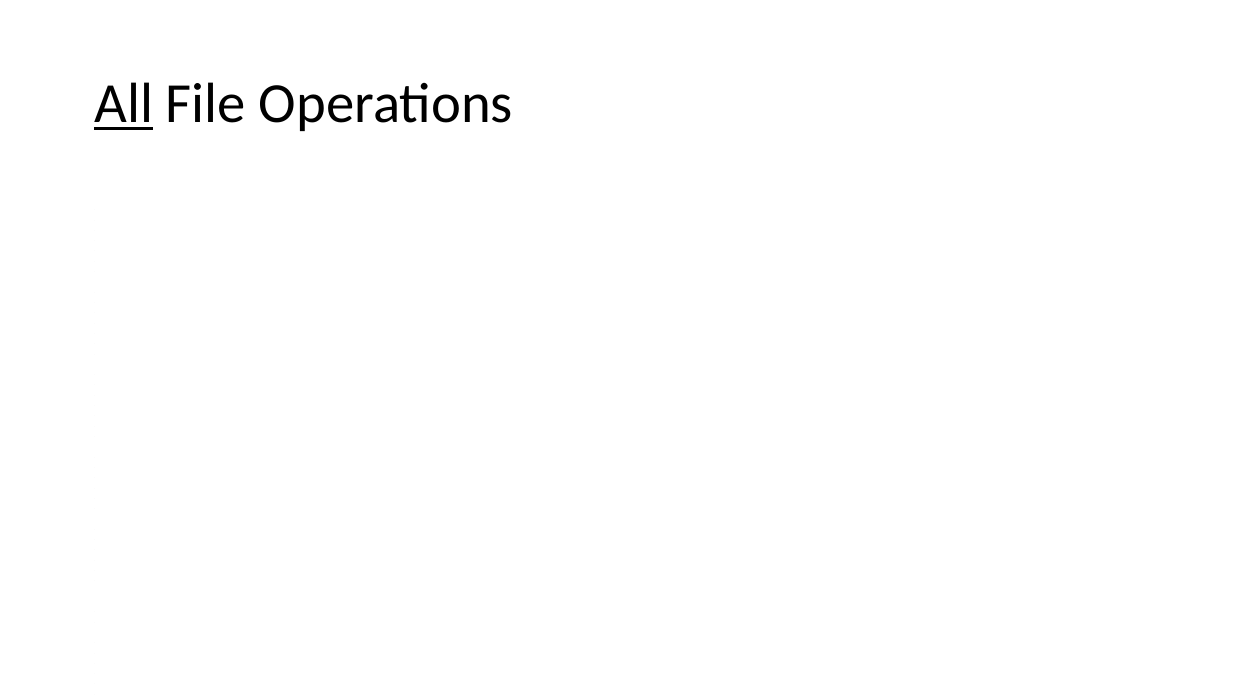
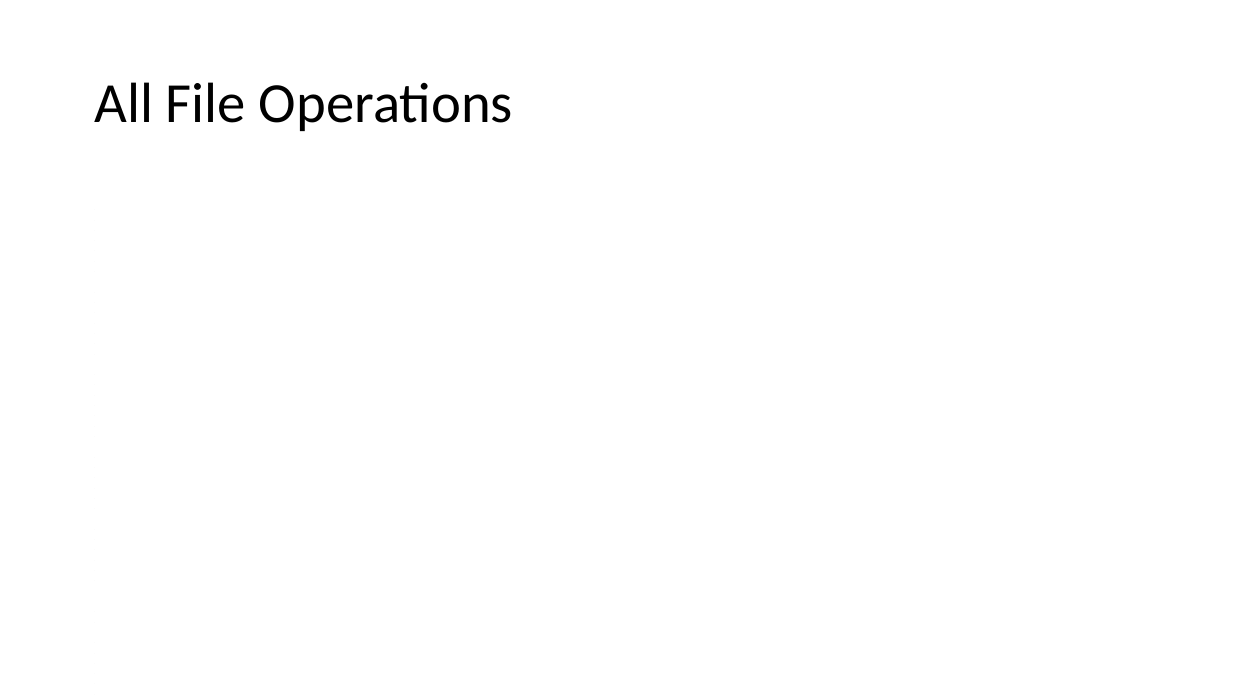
All underline: present -> none (124, 104)
